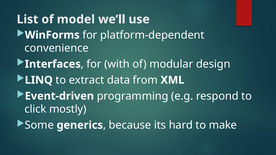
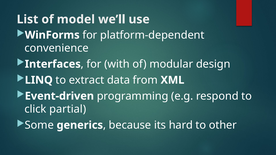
mostly: mostly -> partial (68, 109)
make: make -> other (223, 125)
